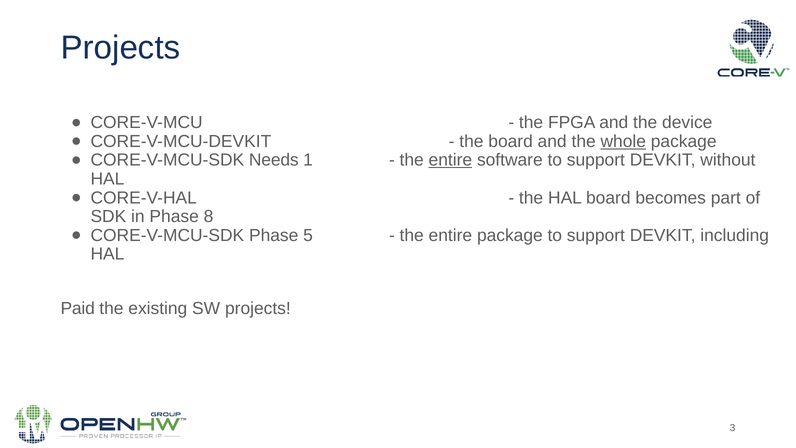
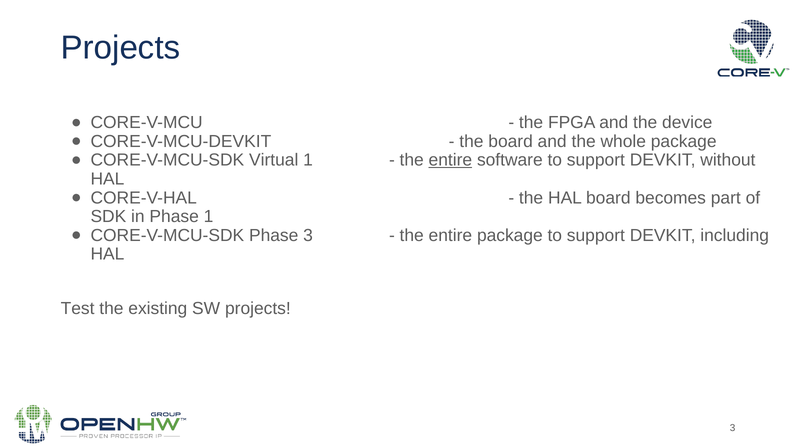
whole underline: present -> none (623, 141)
Needs: Needs -> Virtual (274, 160)
Phase 8: 8 -> 1 (209, 216)
Phase 5: 5 -> 3 (308, 235)
Paid: Paid -> Test (78, 308)
